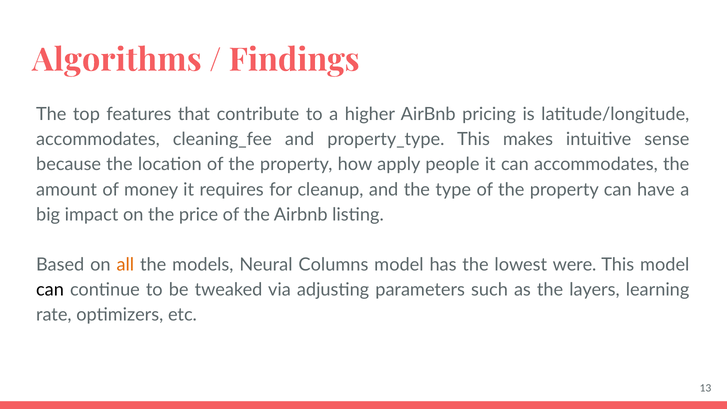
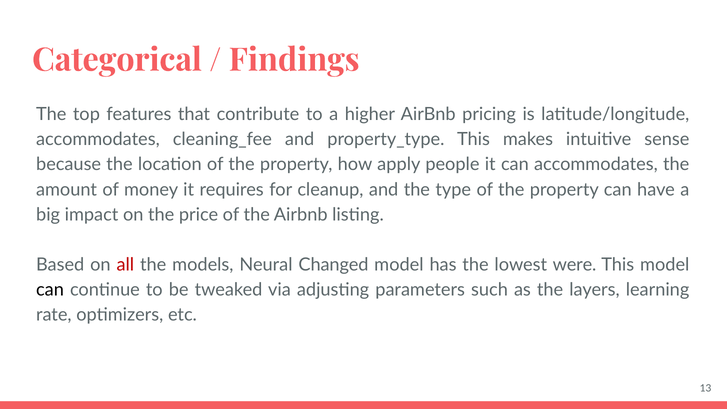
Algorithms: Algorithms -> Categorical (117, 60)
all colour: orange -> red (125, 265)
Columns: Columns -> Changed (333, 265)
